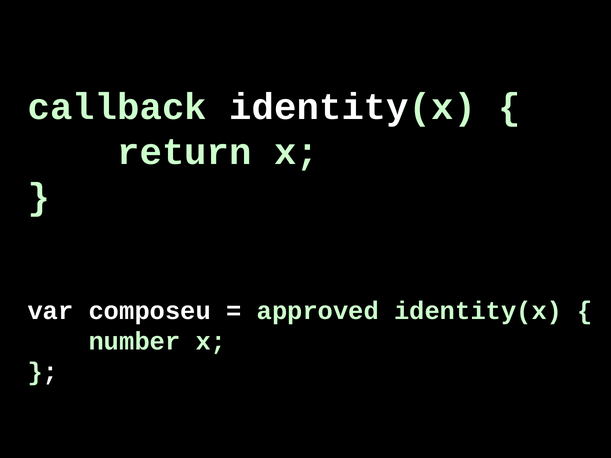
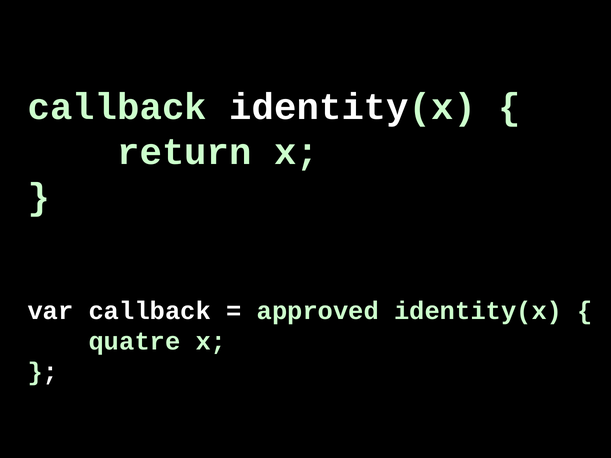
var composeu: composeu -> callback (150, 311)
number: number -> quatre (135, 342)
